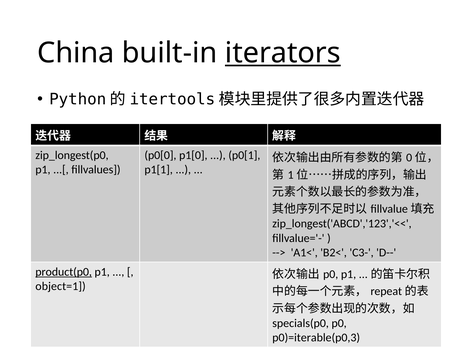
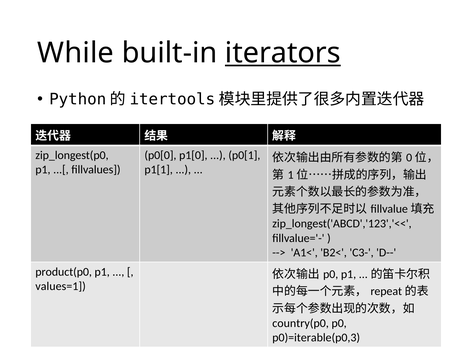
China: China -> While (76, 53)
product(p0 underline: present -> none (64, 272)
object=1: object=1 -> values=1 (61, 287)
specials(p0: specials(p0 -> country(p0 (301, 324)
